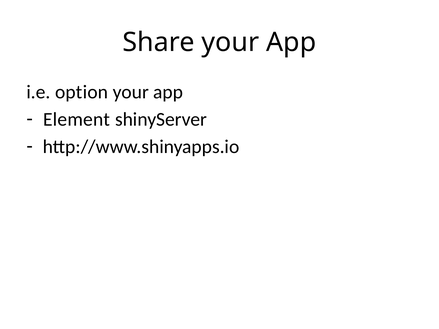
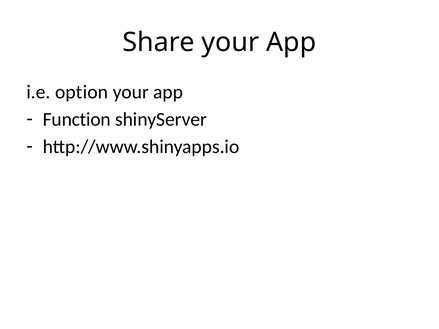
Element: Element -> Function (77, 119)
